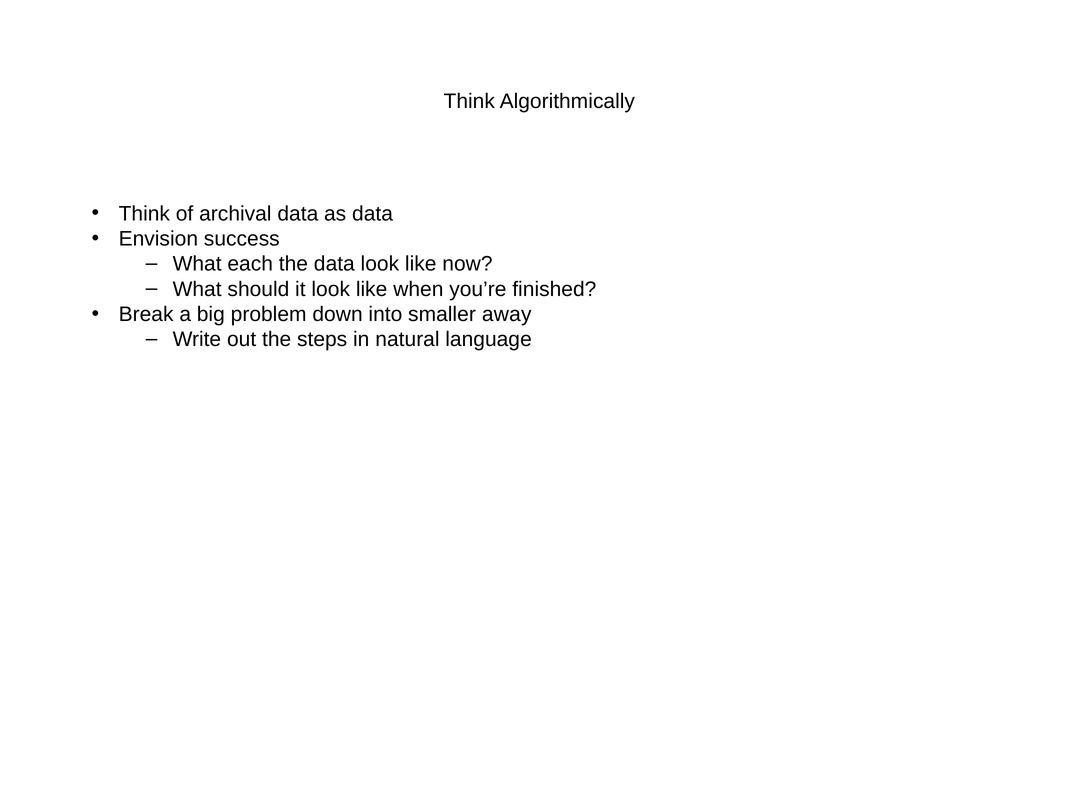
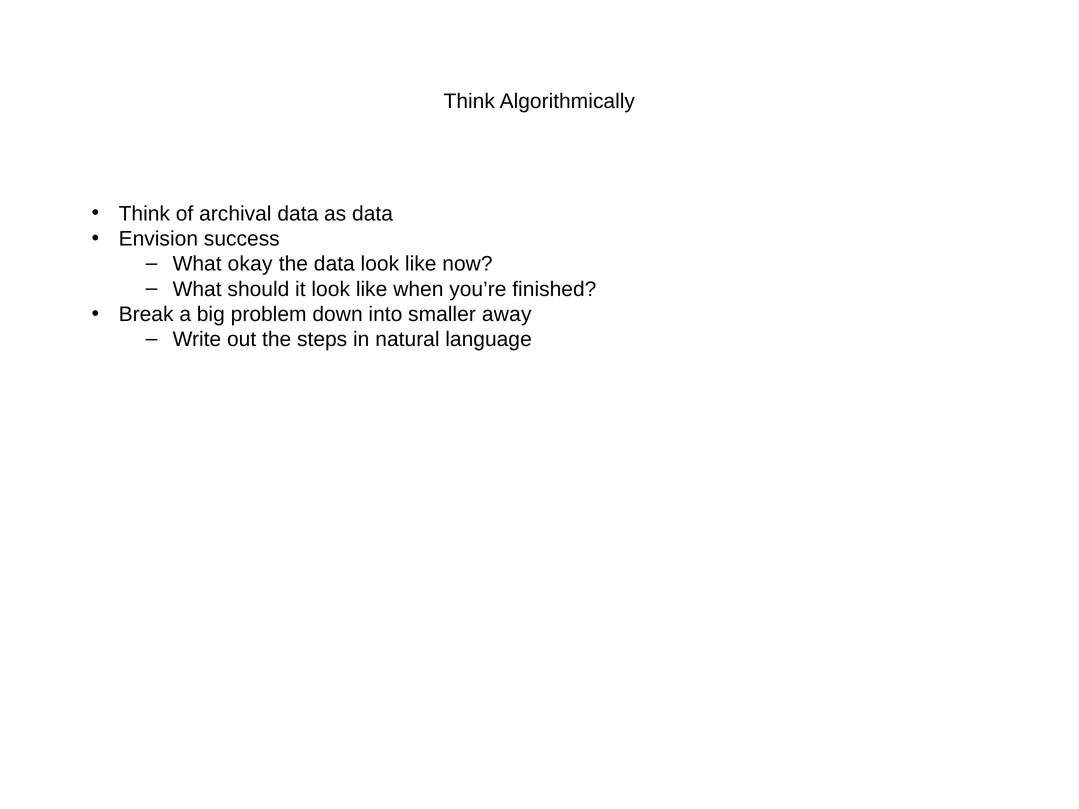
each: each -> okay (250, 264)
